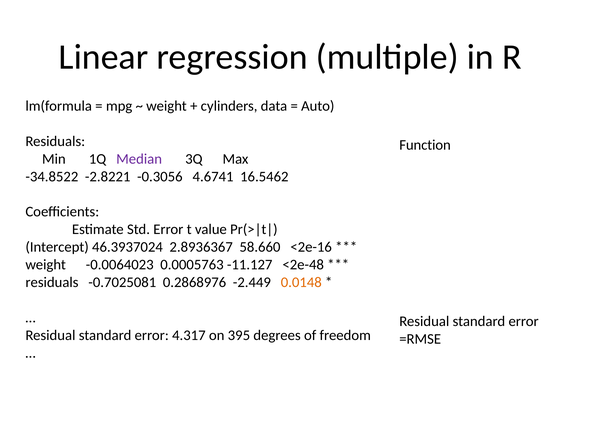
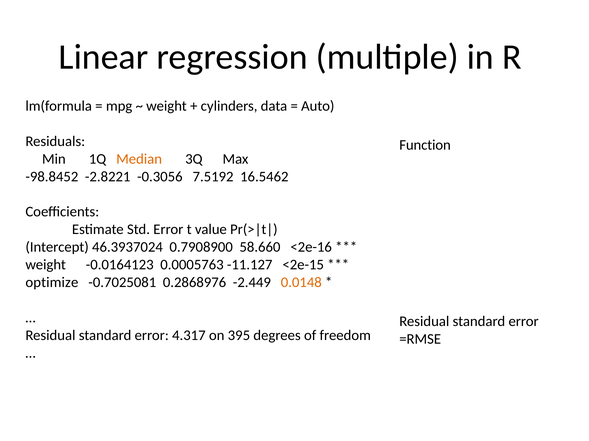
Median colour: purple -> orange (139, 159)
-34.8522: -34.8522 -> -98.8452 (52, 177)
4.6741: 4.6741 -> 7.5192 (213, 177)
2.8936367: 2.8936367 -> 0.7908900 (201, 248)
-0.0064023: -0.0064023 -> -0.0164123 (120, 265)
<2e-48: <2e-48 -> <2e-15 (303, 265)
residuals: residuals -> optimize (52, 283)
